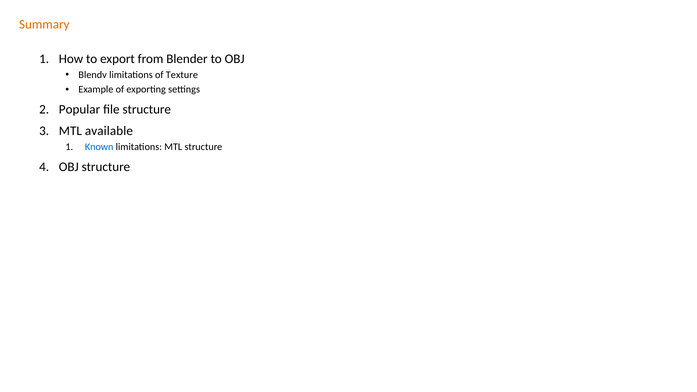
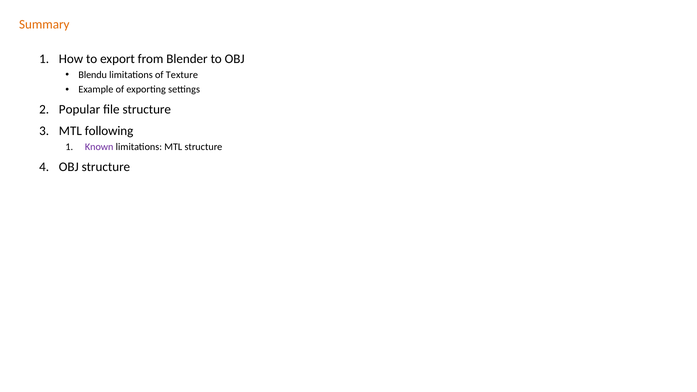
Blendv: Blendv -> Blendu (93, 75)
available: available -> following (109, 131)
Known colour: blue -> purple (99, 147)
